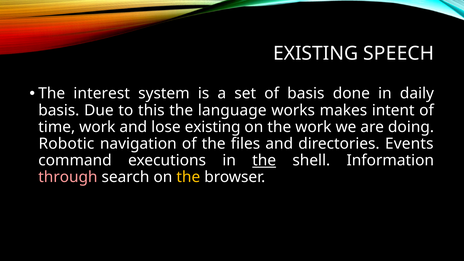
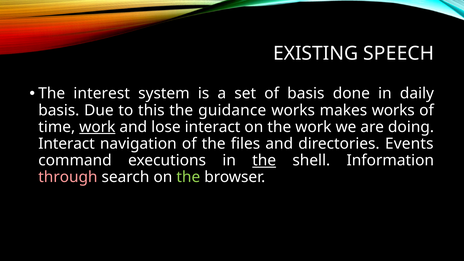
language: language -> guidance (232, 110)
makes intent: intent -> works (393, 110)
work underline: none -> present (97, 127)
lose existing: existing -> interact (213, 127)
Robotic: Robotic -> Interact (67, 144)
the colour: yellow -> light green (188, 177)
